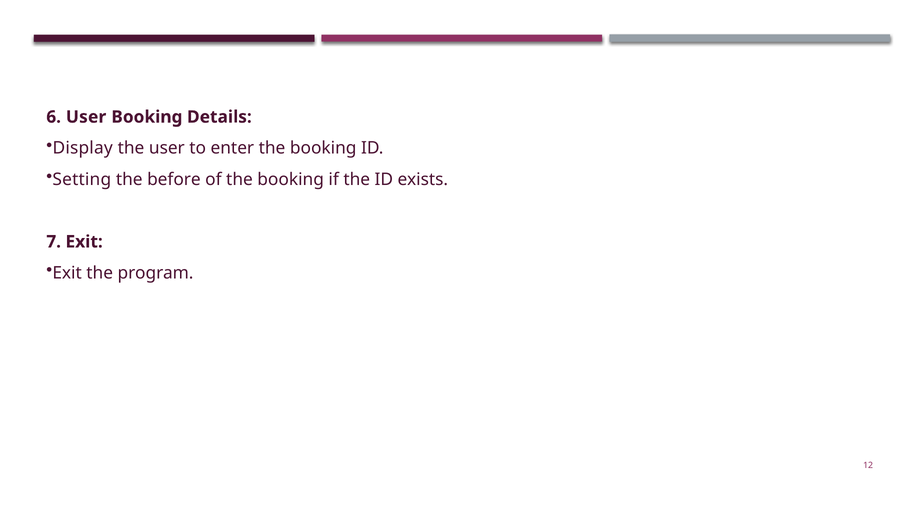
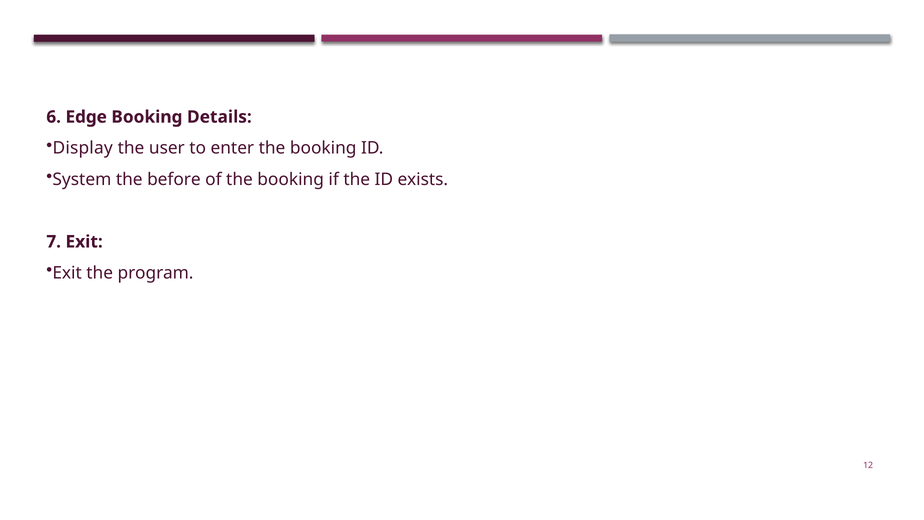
6 User: User -> Edge (86, 117)
Setting: Setting -> System (82, 179)
